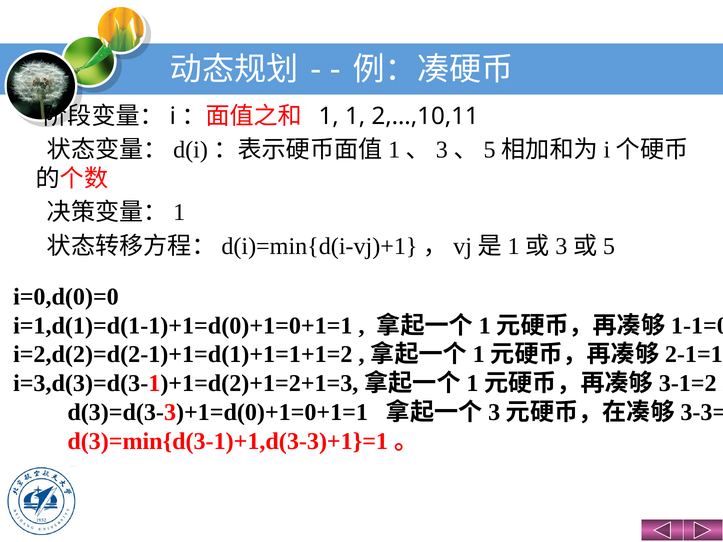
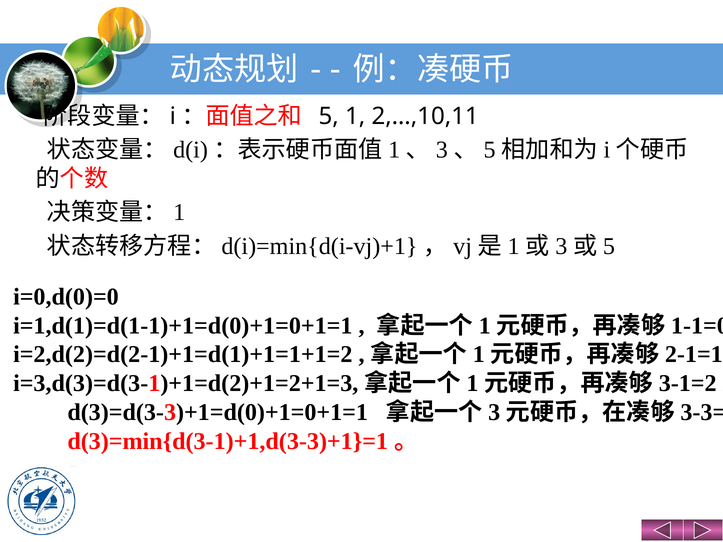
1: 1 -> 5 (329, 116)
